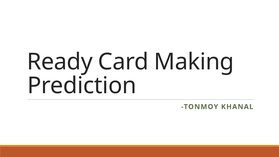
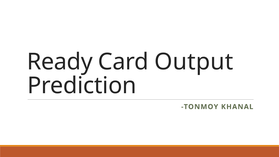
Making: Making -> Output (194, 62)
